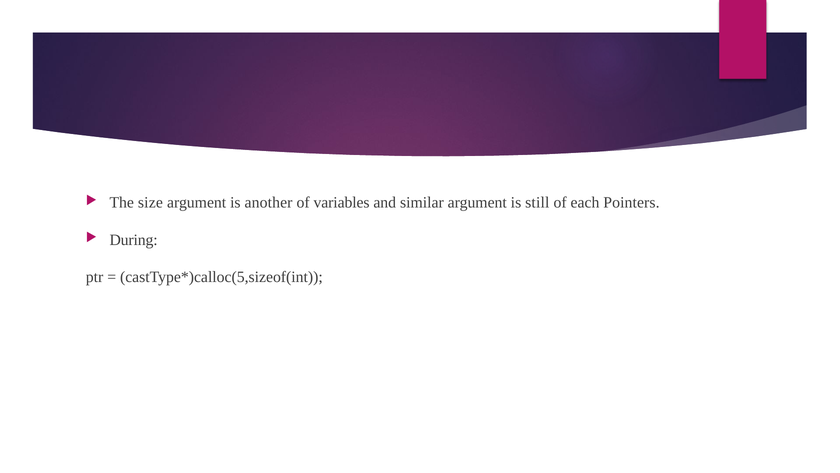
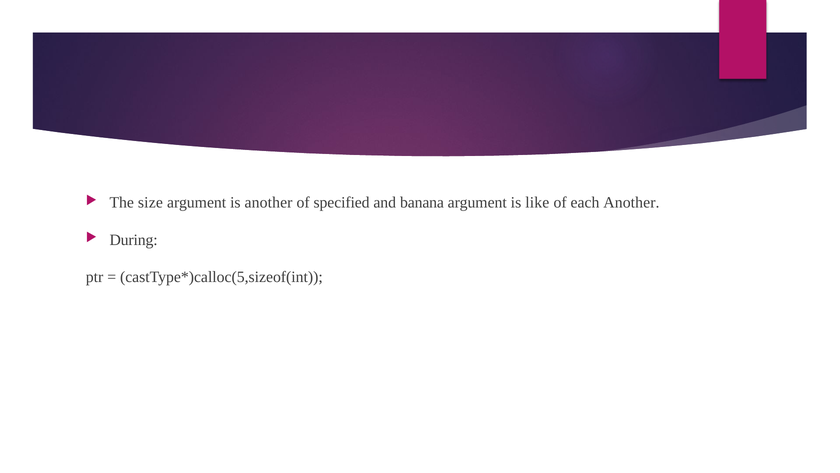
variables: variables -> specified (342, 203)
similar: similar -> banana (422, 203)
still: still -> like (537, 203)
each Pointers: Pointers -> Another (631, 203)
